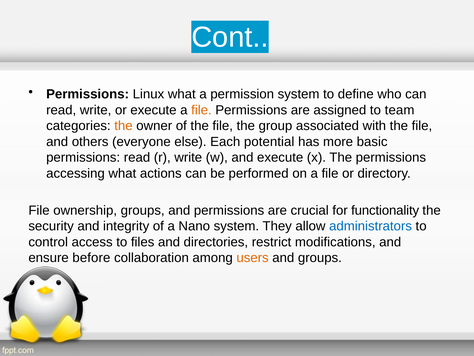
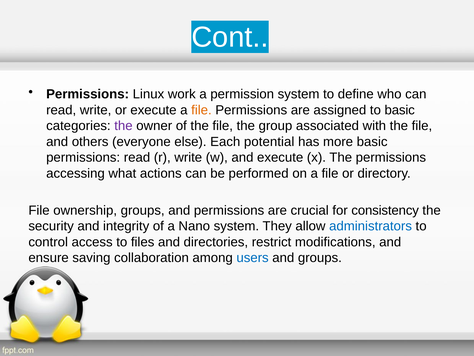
Linux what: what -> work (182, 94)
to team: team -> basic (400, 110)
the colour: orange -> purple (123, 126)
functionality: functionality -> consistency (385, 210)
before: before -> saving (91, 257)
users colour: orange -> blue (253, 257)
